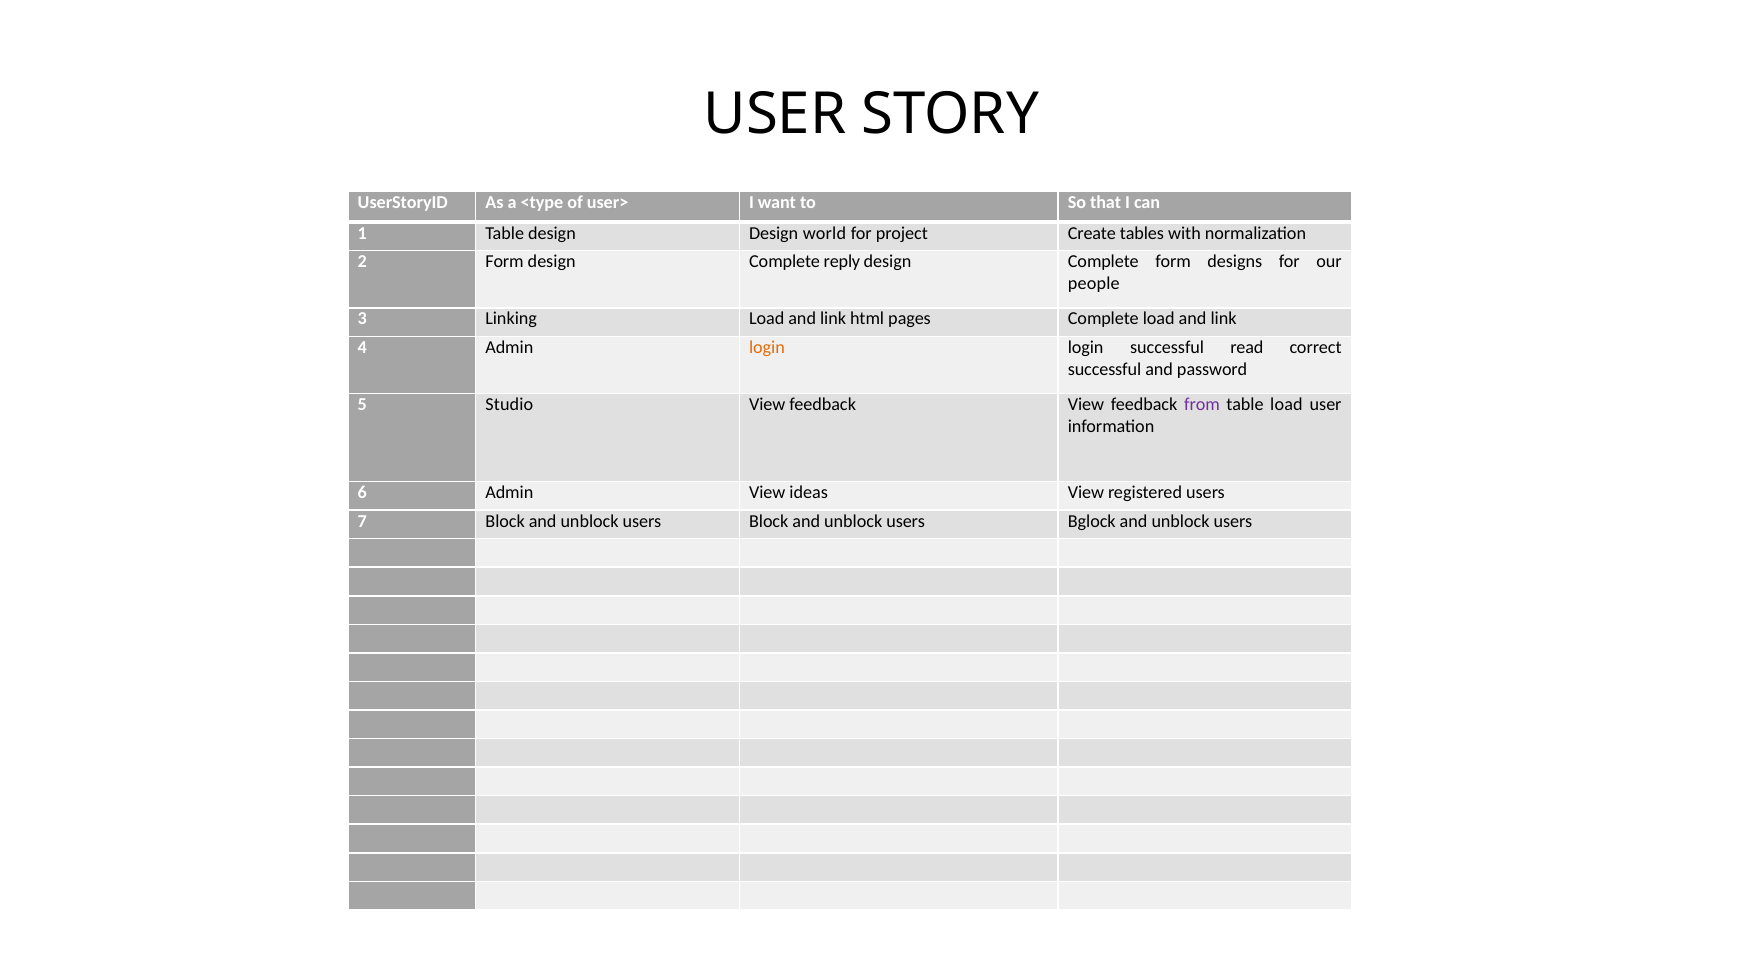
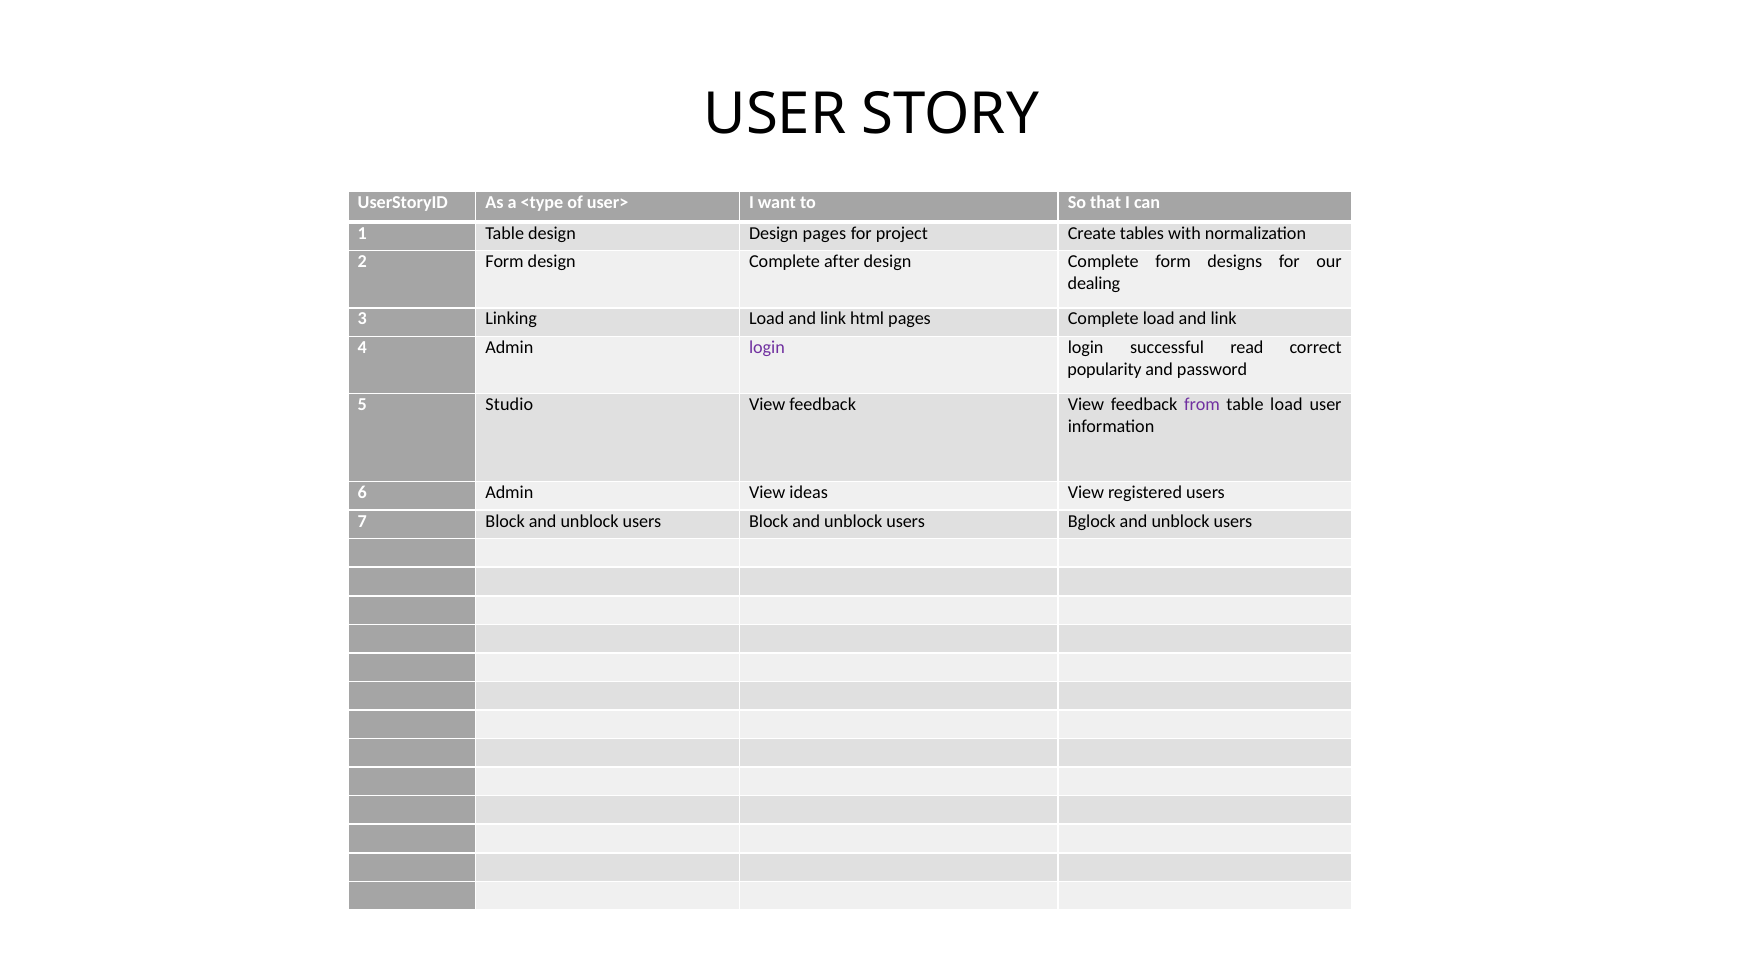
Design world: world -> pages (824, 233)
reply: reply -> after (842, 262)
people: people -> dealing (1094, 284)
login colour: orange -> purple (767, 348)
successful: successful -> popularity (1105, 370)
